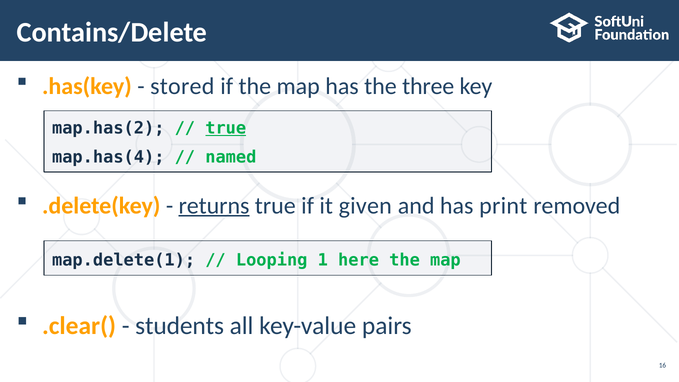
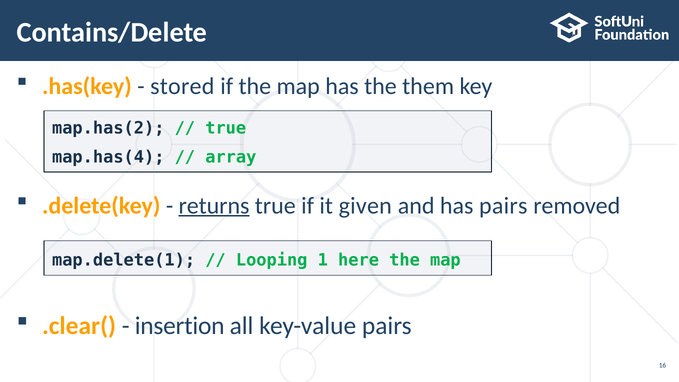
three: three -> them (428, 86)
true underline: present -> none (226, 128)
named: named -> array (231, 157)
has print: print -> pairs (503, 206)
students: students -> insertion (180, 326)
